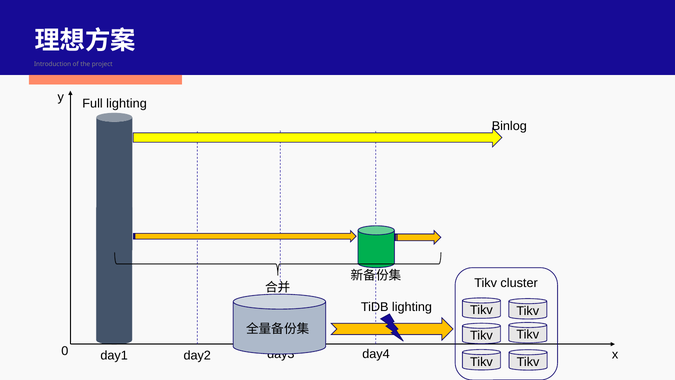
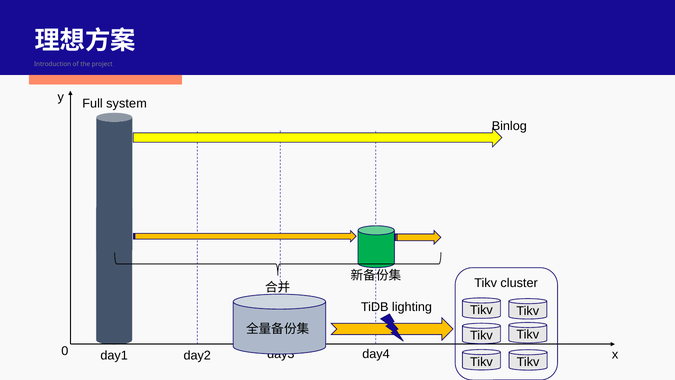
Full lighting: lighting -> system (126, 104)
